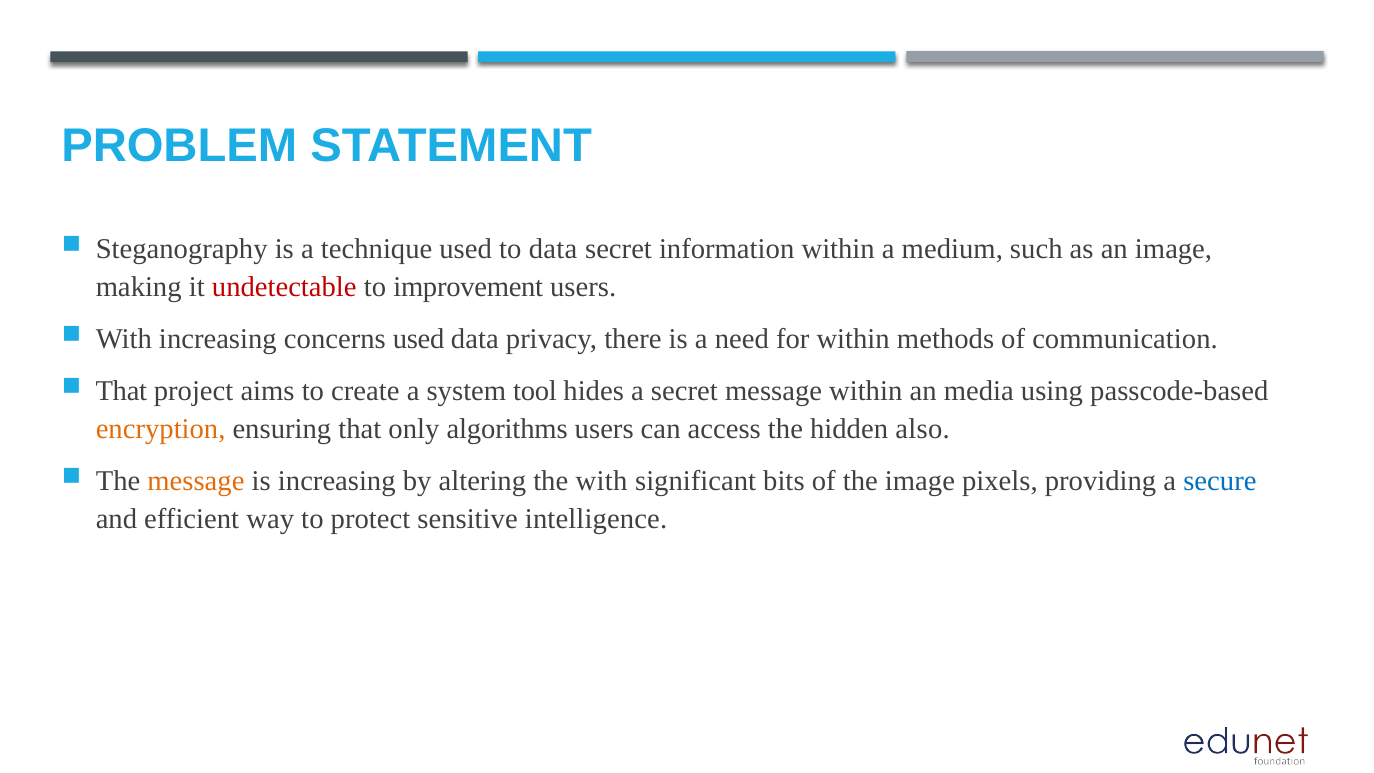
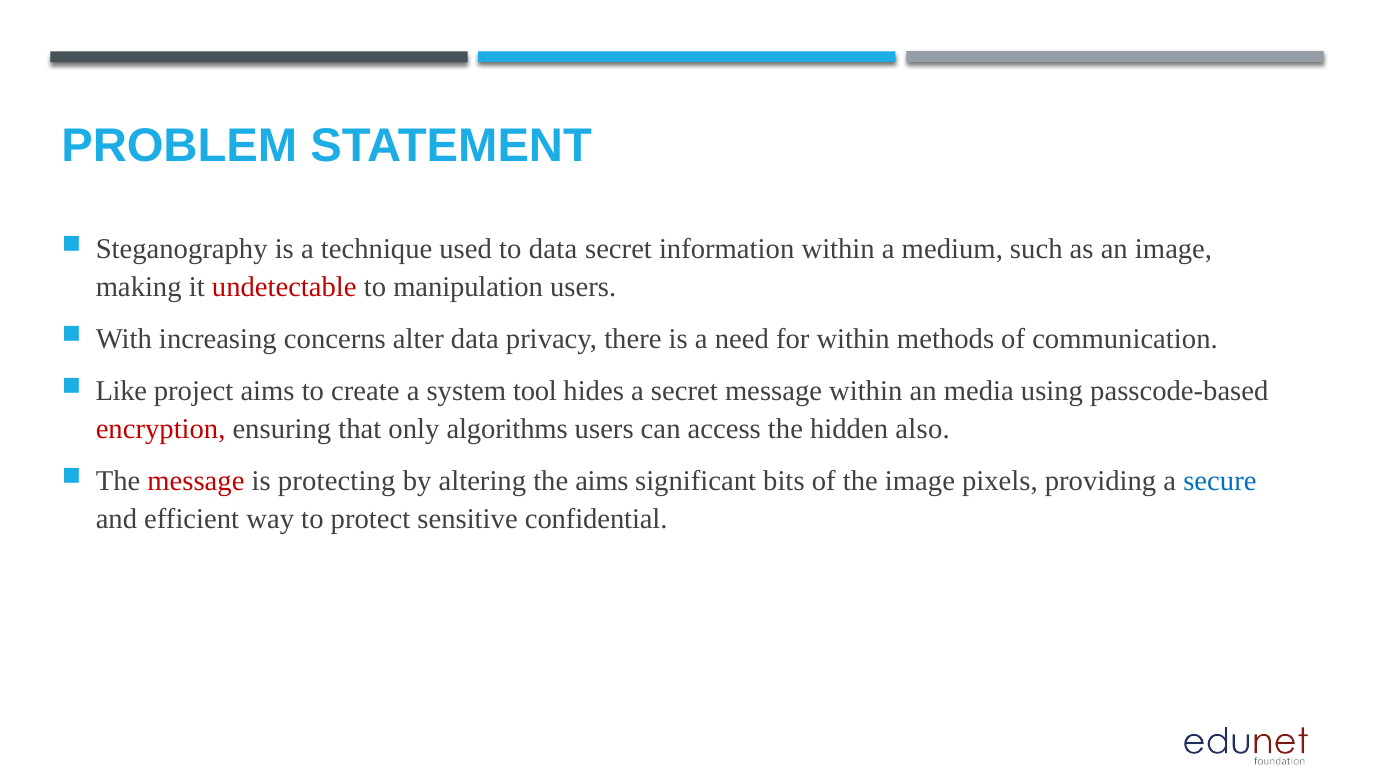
improvement: improvement -> manipulation (468, 287)
concerns used: used -> alter (418, 339)
That: That -> Like (121, 391)
encryption colour: orange -> red (161, 429)
message colour: orange -> red (196, 481)
is increasing: increasing -> protecting (337, 481)
the with: with -> aims (602, 481)
intelligence: intelligence -> confidential (596, 518)
